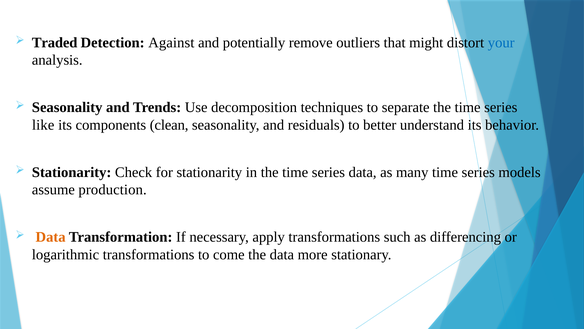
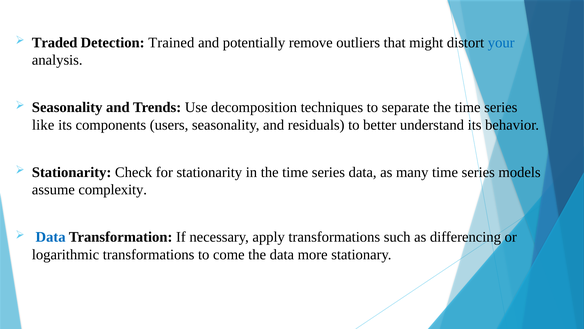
Against: Against -> Trained (171, 42)
clean: clean -> users (169, 125)
production: production -> complexity (113, 189)
Data colour: orange -> blue (51, 237)
